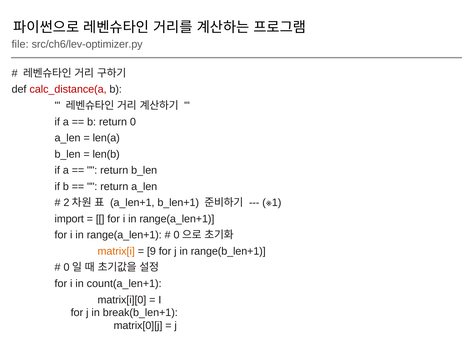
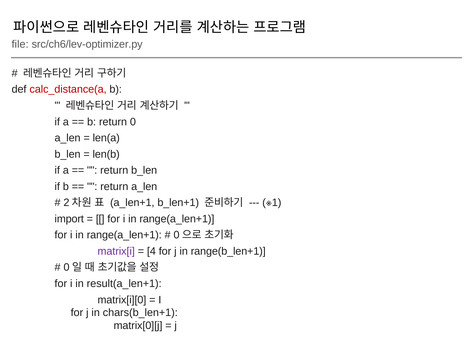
matrix[i colour: orange -> purple (116, 251)
9: 9 -> 4 (151, 251)
count(a_len+1: count(a_len+1 -> result(a_len+1 (124, 283)
break(b_len+1: break(b_len+1 -> chars(b_len+1 (140, 313)
